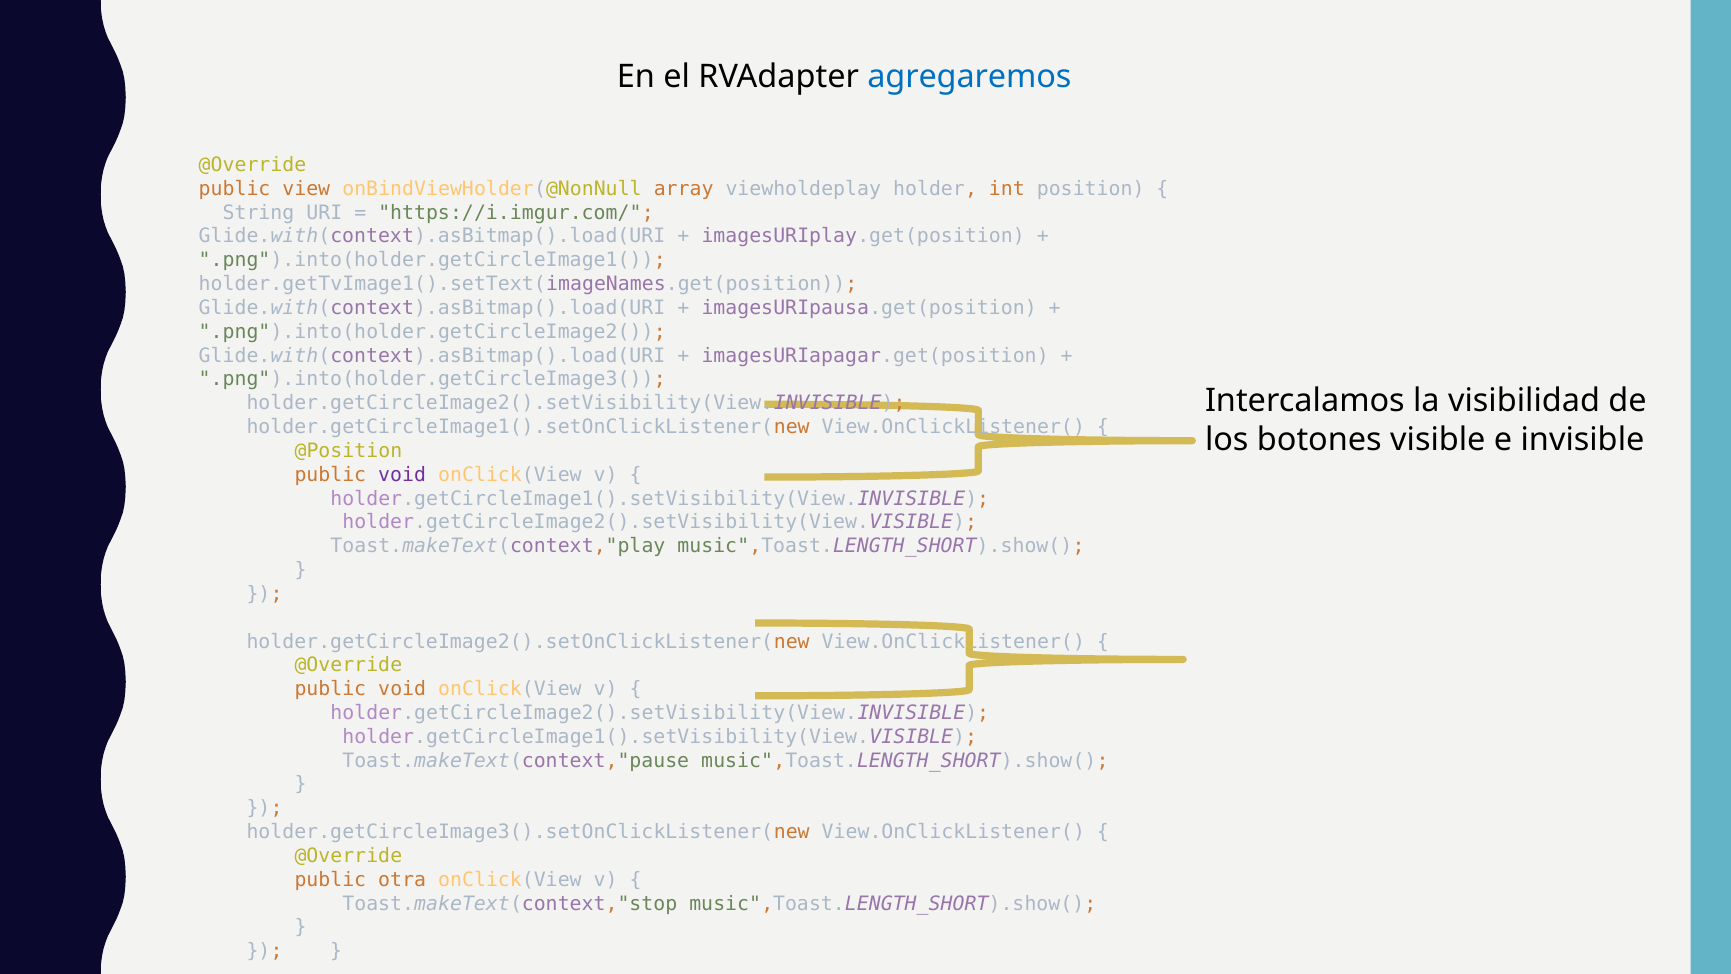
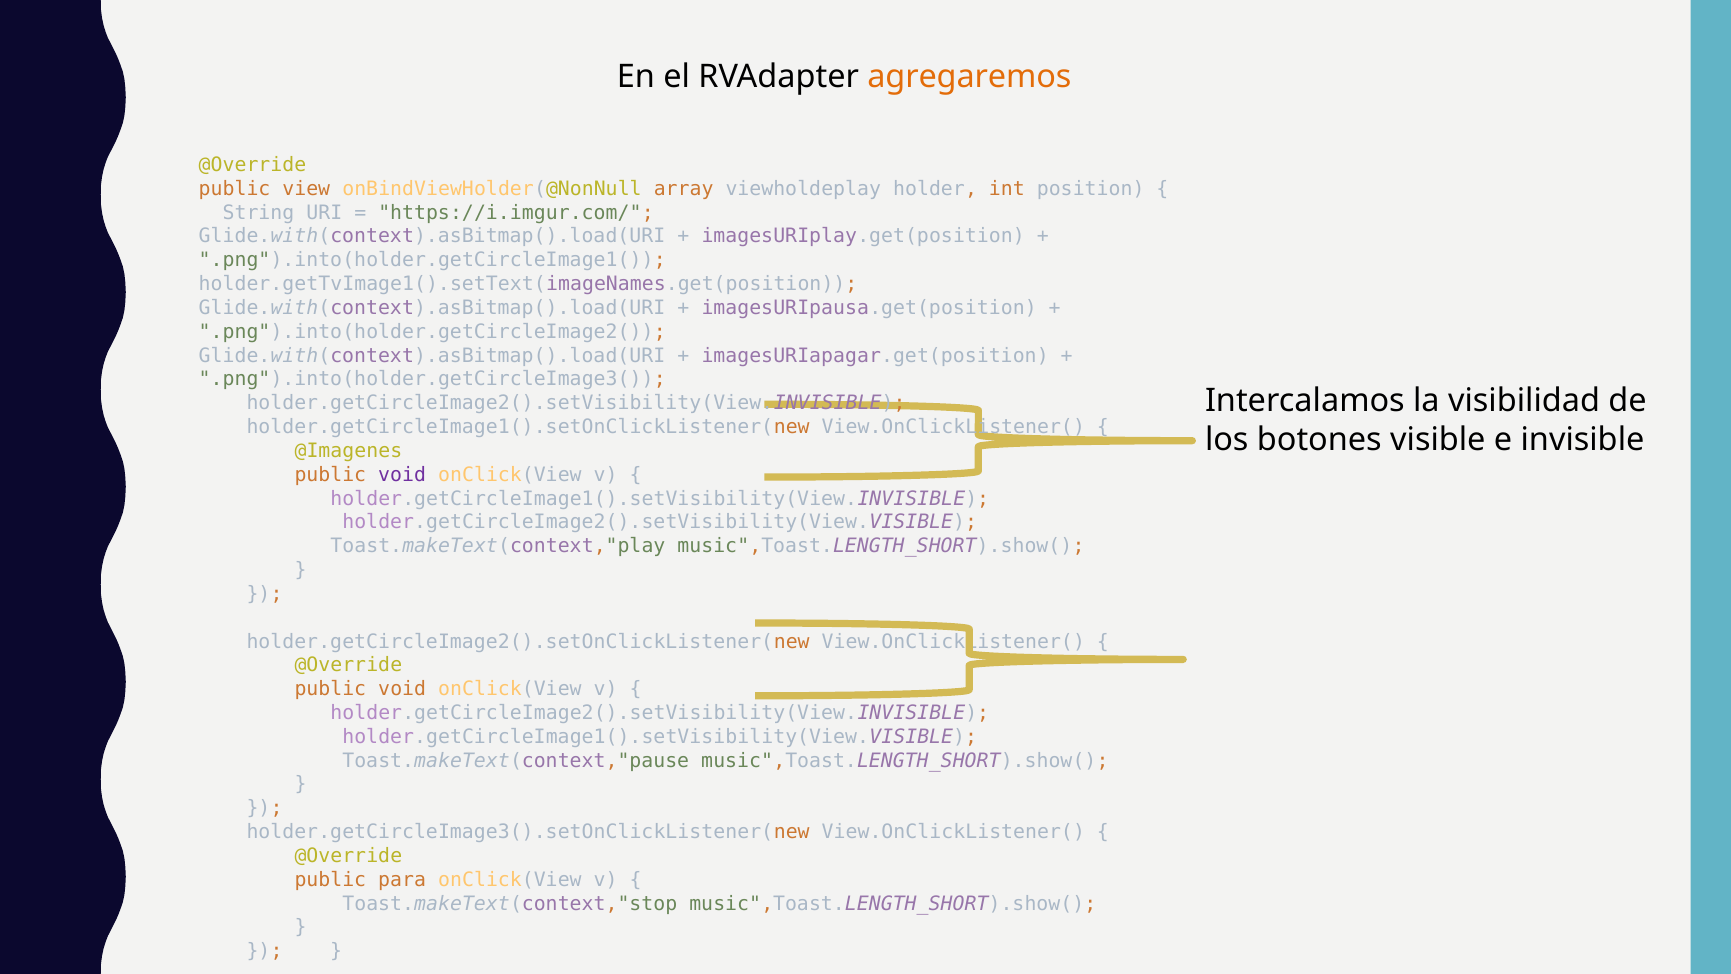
agregaremos colour: blue -> orange (969, 77)
@Position: @Position -> @Imagenes (348, 451)
otra: otra -> para (402, 879)
